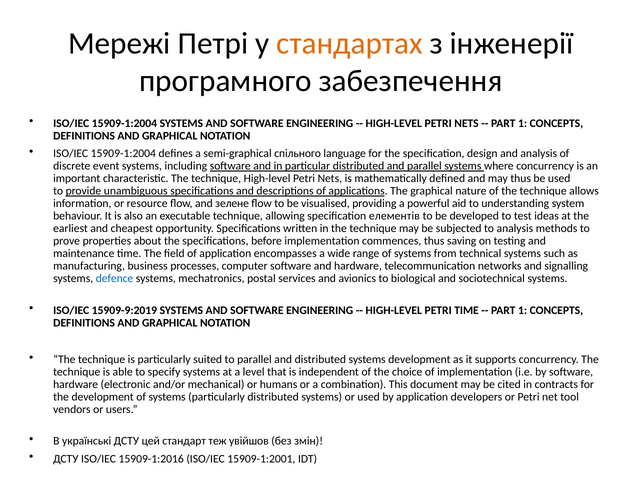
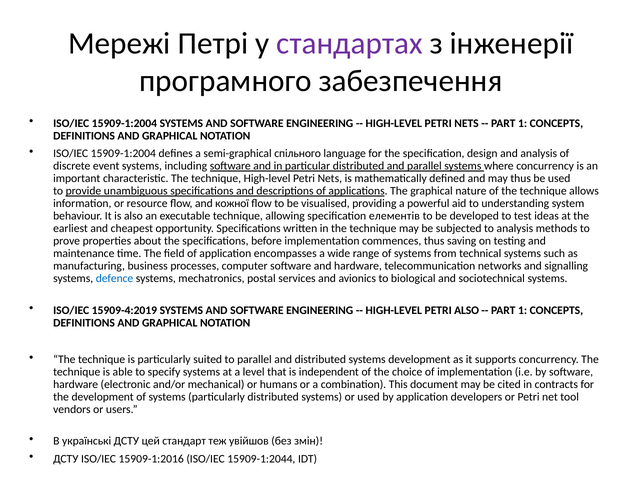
стандартах colour: orange -> purple (349, 43)
зелене: зелене -> кожної (232, 204)
15909-9:2019: 15909-9:2019 -> 15909-4:2019 (124, 310)
PETRI TIME: TIME -> ALSO (467, 310)
15909-1:2001: 15909-1:2001 -> 15909-1:2044 (261, 459)
